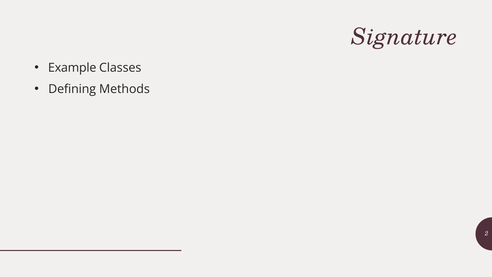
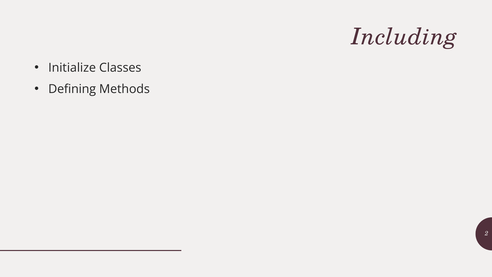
Signature: Signature -> Including (404, 37)
Example: Example -> Initialize (72, 68)
